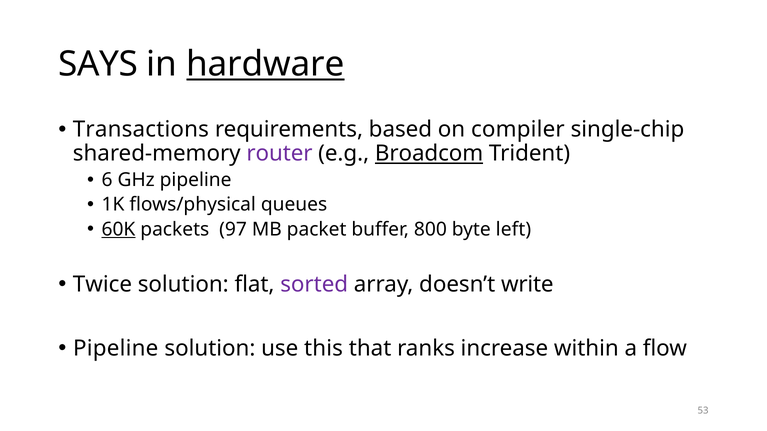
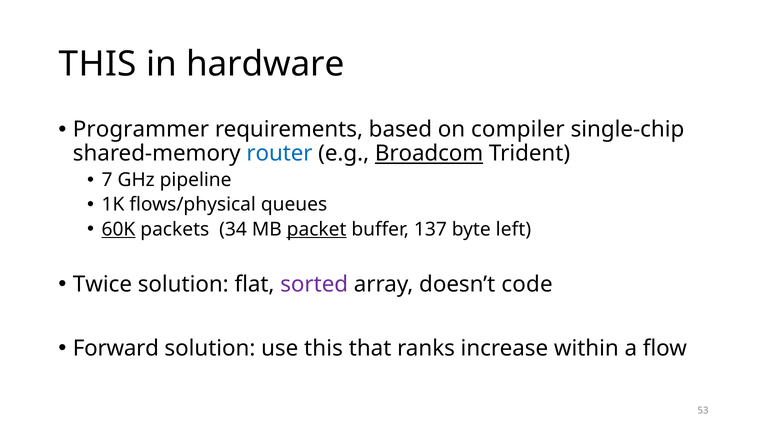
SAYS: SAYS -> THIS (98, 64)
hardware underline: present -> none (265, 64)
Transactions: Transactions -> Programmer (141, 130)
router colour: purple -> blue (280, 154)
6: 6 -> 7 (107, 180)
97: 97 -> 34 (233, 230)
packet underline: none -> present (317, 230)
800: 800 -> 137 (430, 230)
write: write -> code (527, 285)
Pipeline: Pipeline -> Forward (116, 349)
